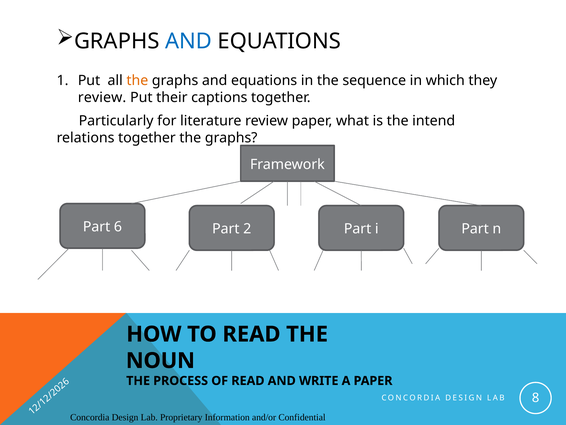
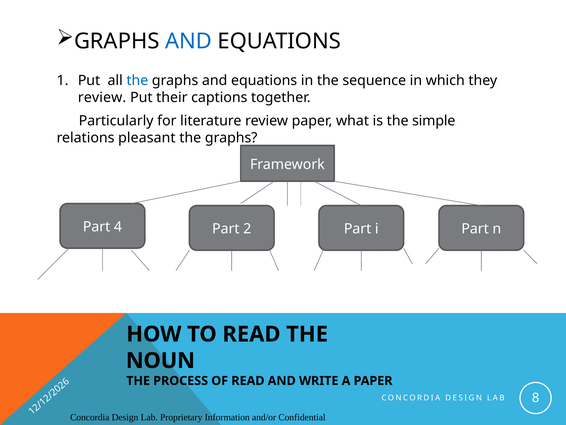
the colour: orange -> blue (137, 80)
intend: intend -> simple (434, 121)
relations together: together -> pleasant (147, 138)
Part 6: 6 -> 4 (118, 227)
